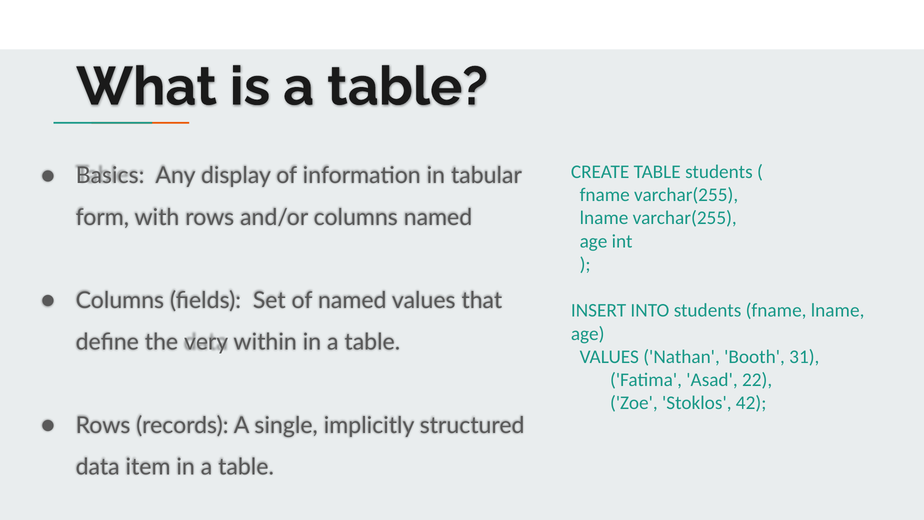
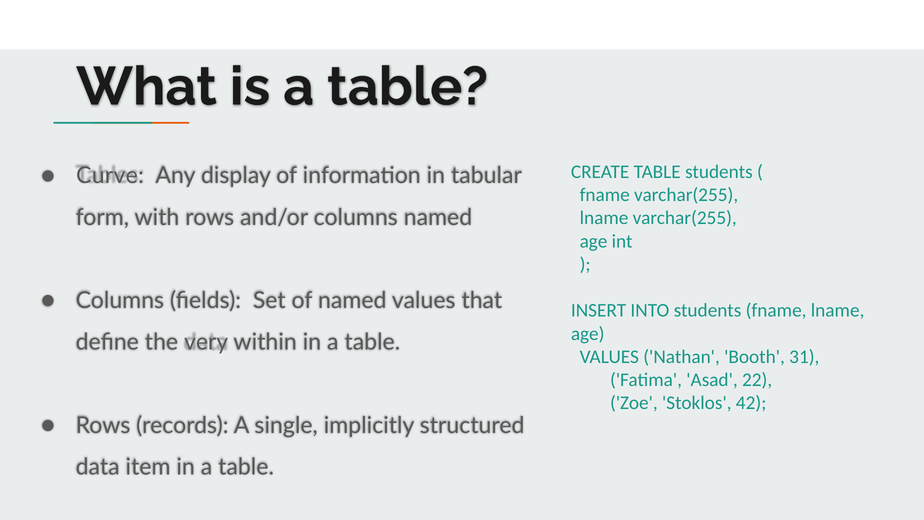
Basics: Basics -> Curve (110, 176)
